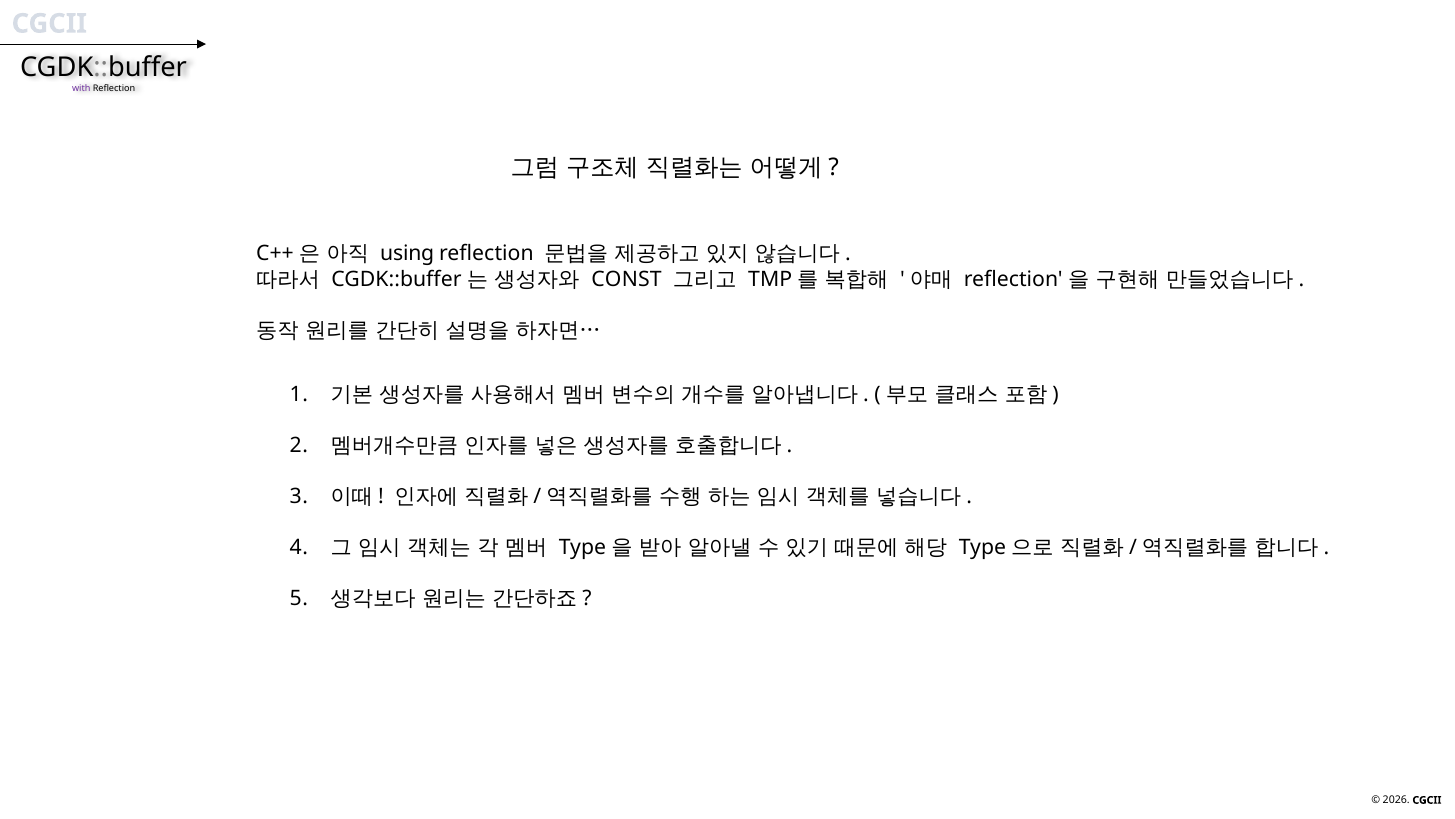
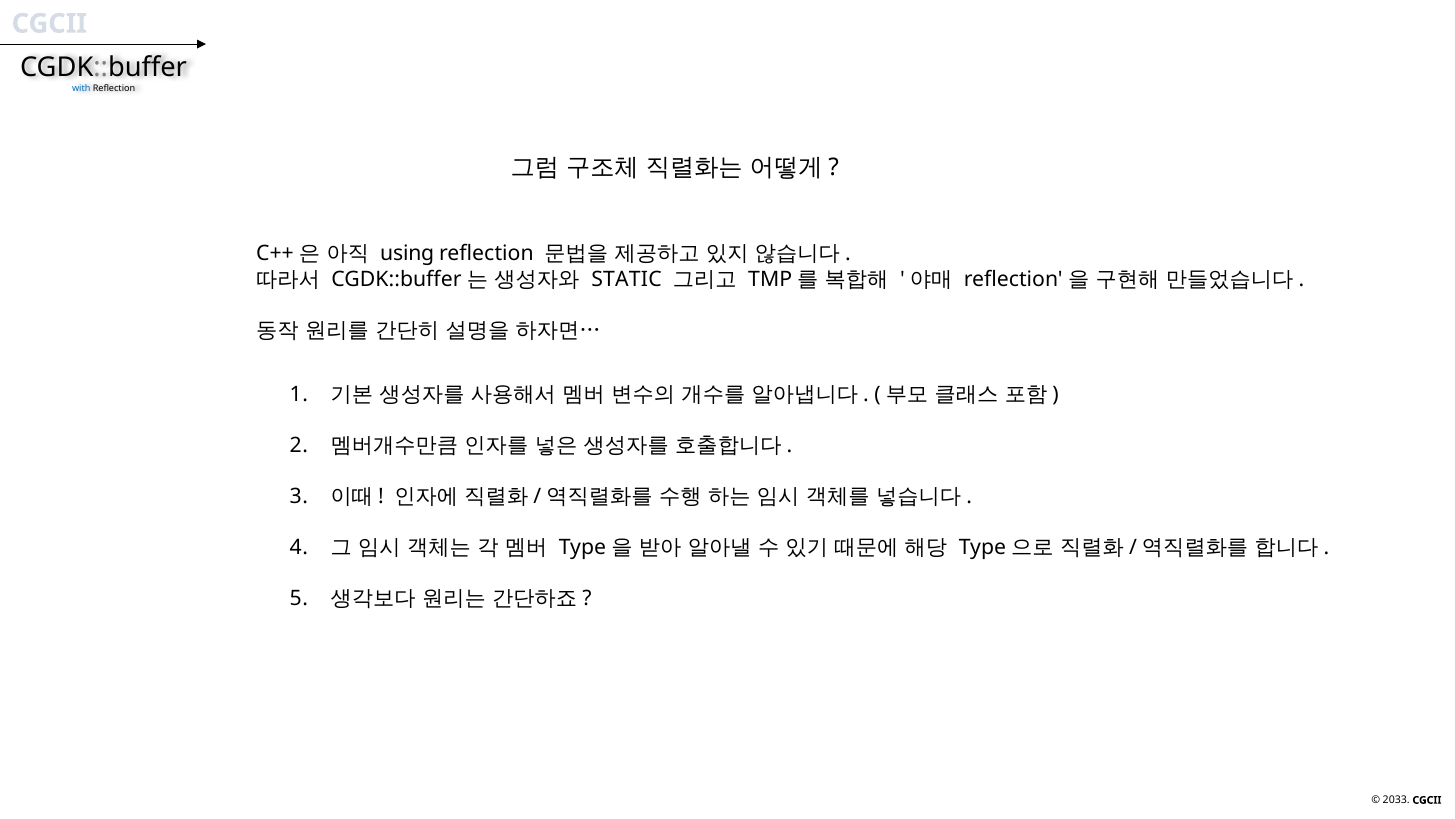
with colour: purple -> blue (81, 88)
CONST: CONST -> STATIC (627, 279)
2026: 2026 -> 2033 (1396, 800)
